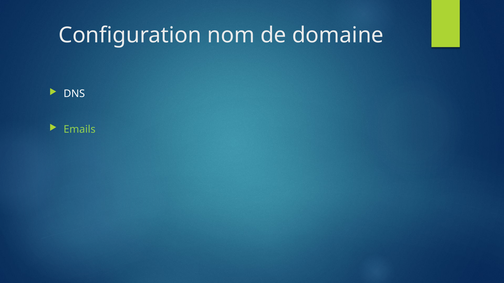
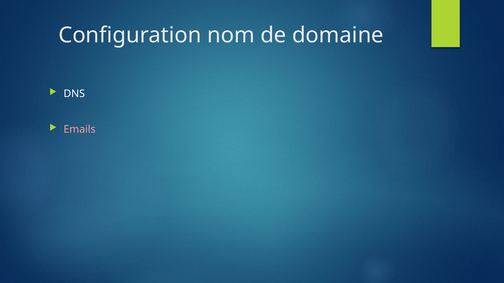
Emails colour: light green -> pink (80, 130)
